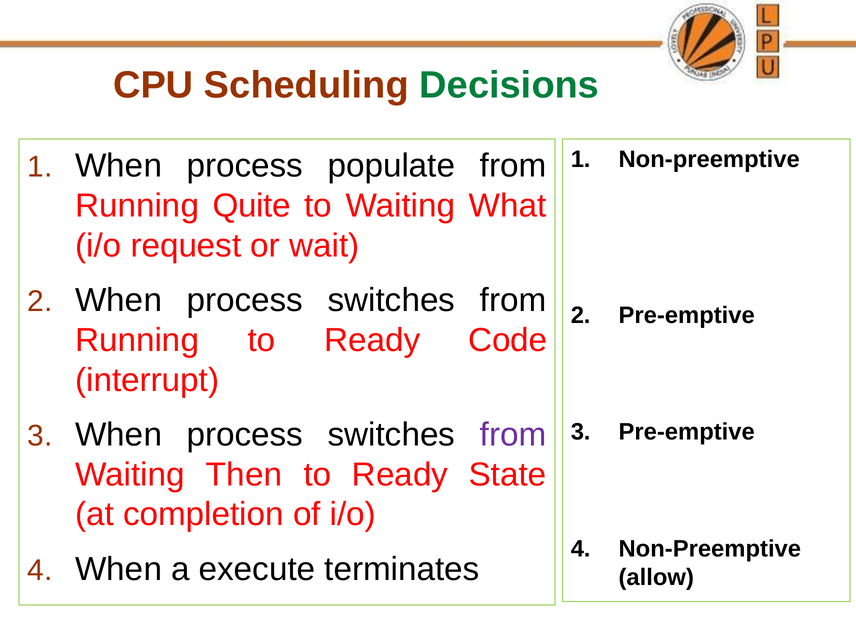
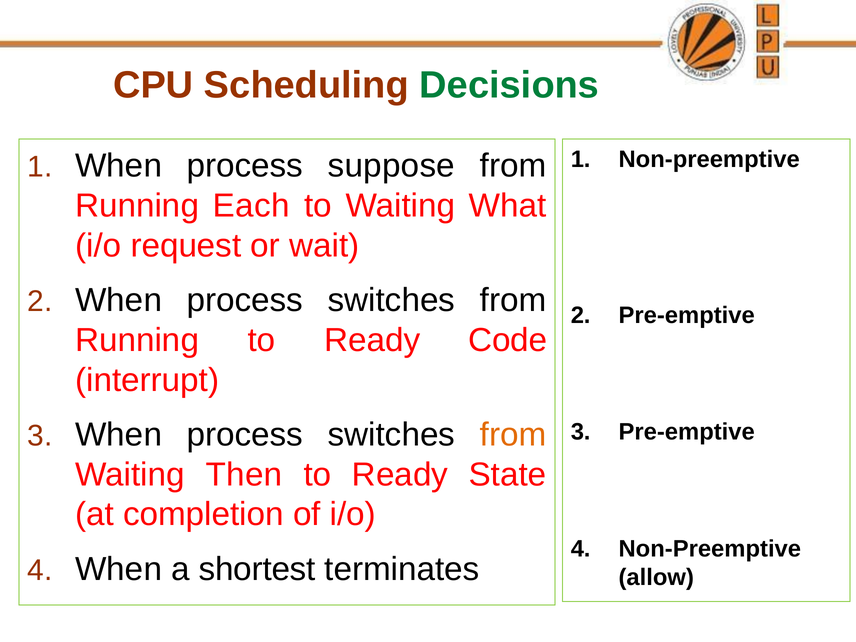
populate: populate -> suppose (391, 166)
Quite: Quite -> Each (251, 206)
from colour: purple -> orange (513, 435)
execute: execute -> shortest (257, 569)
